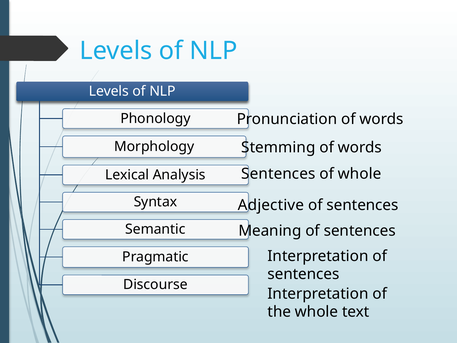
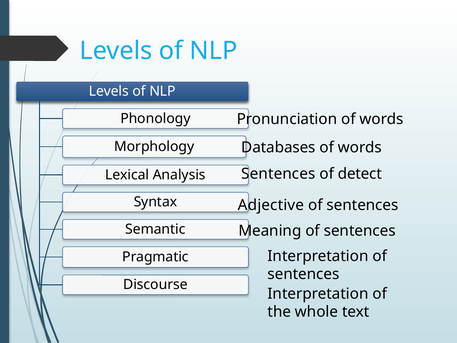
Stemming: Stemming -> Databases (278, 147)
of whole: whole -> detect (360, 174)
